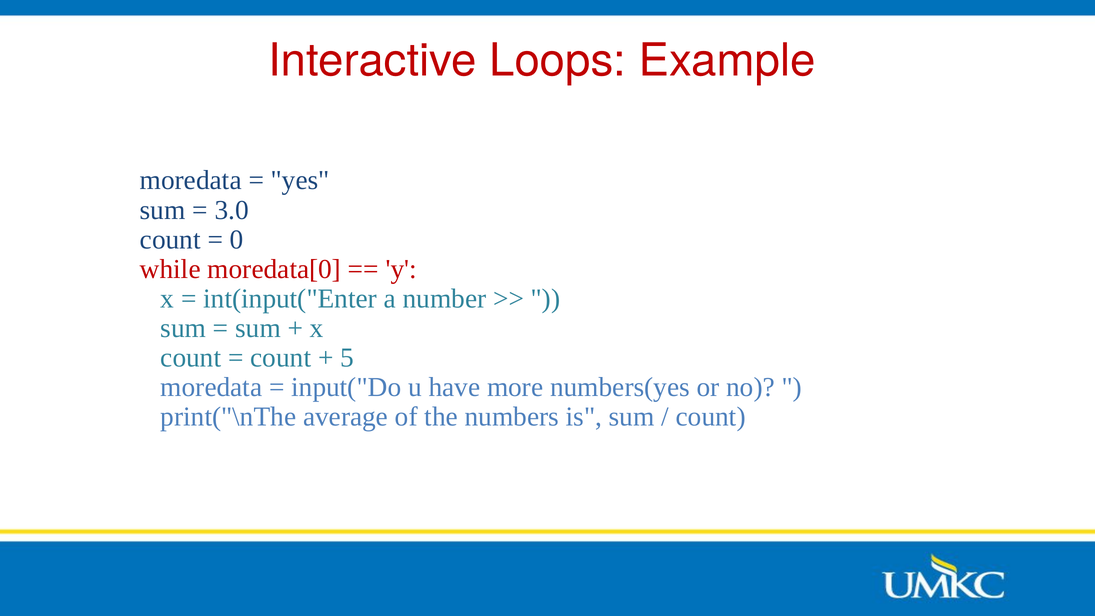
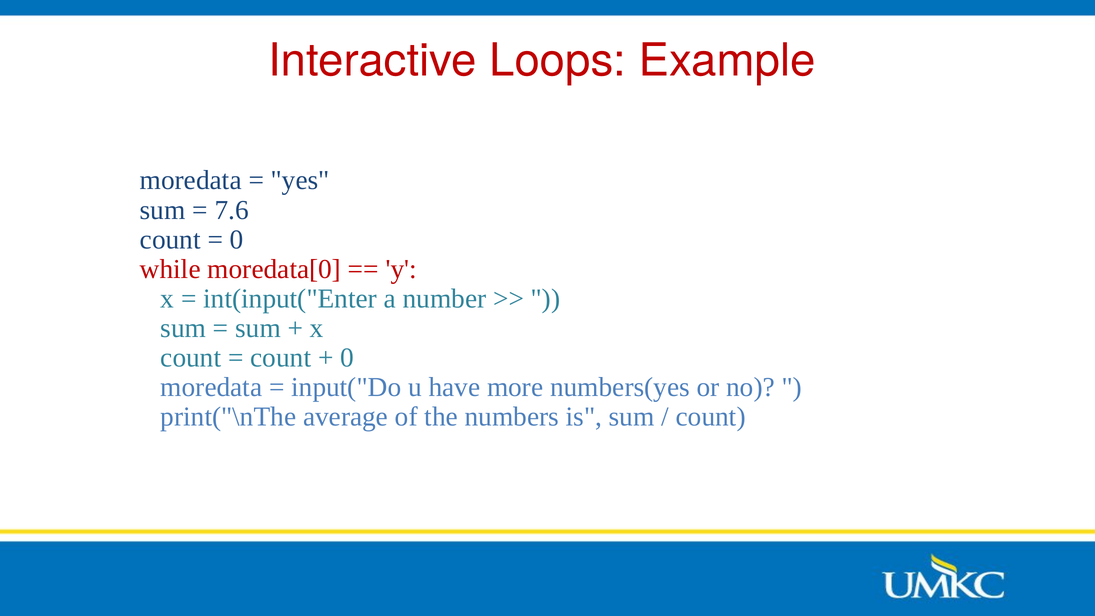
3.0: 3.0 -> 7.6 (232, 210)
5: 5 -> 0 (347, 358)
